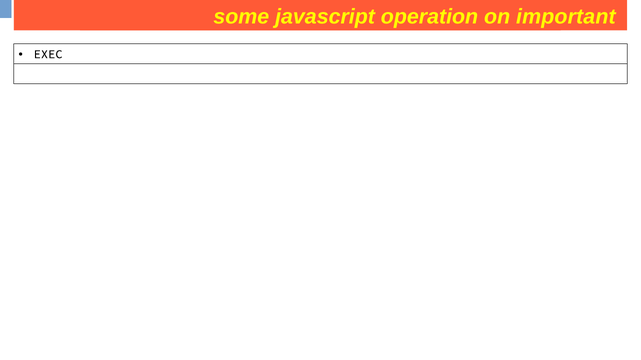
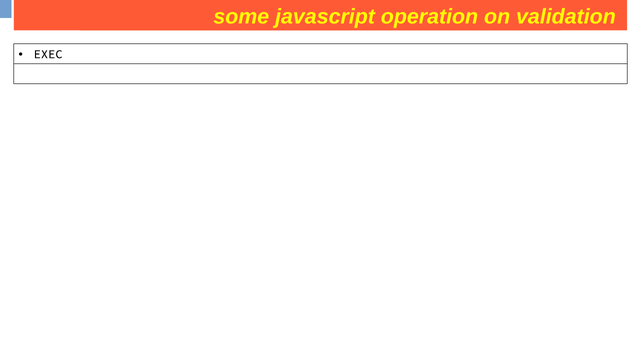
important: important -> validation (566, 17)
